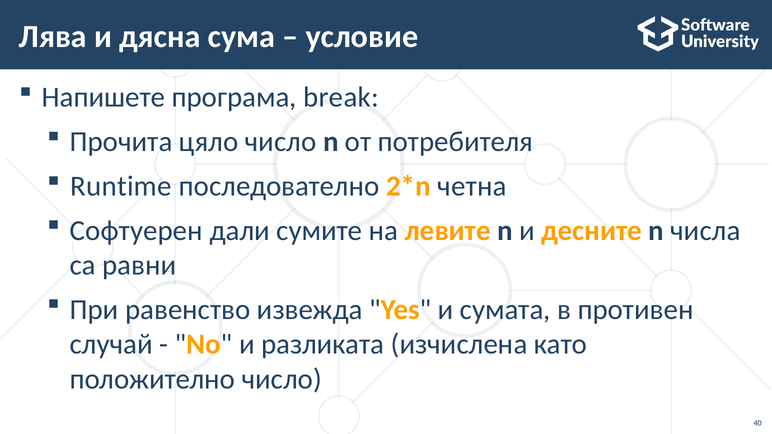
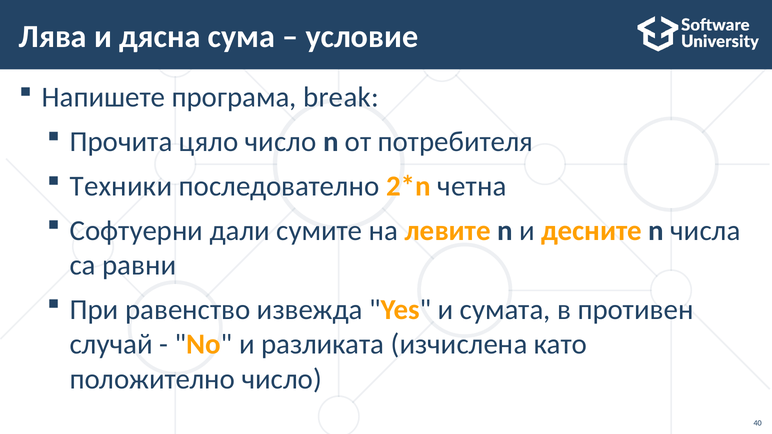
Runtime: Runtime -> Техники (121, 186)
Софтуерен: Софтуерен -> Софтуерни (136, 231)
